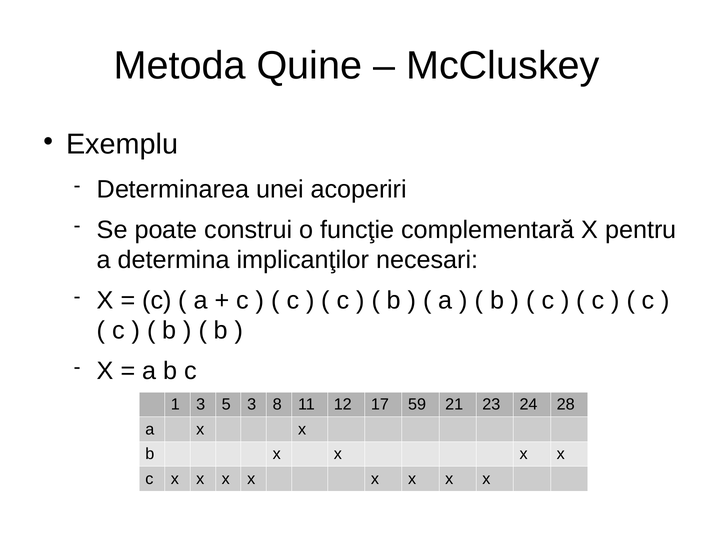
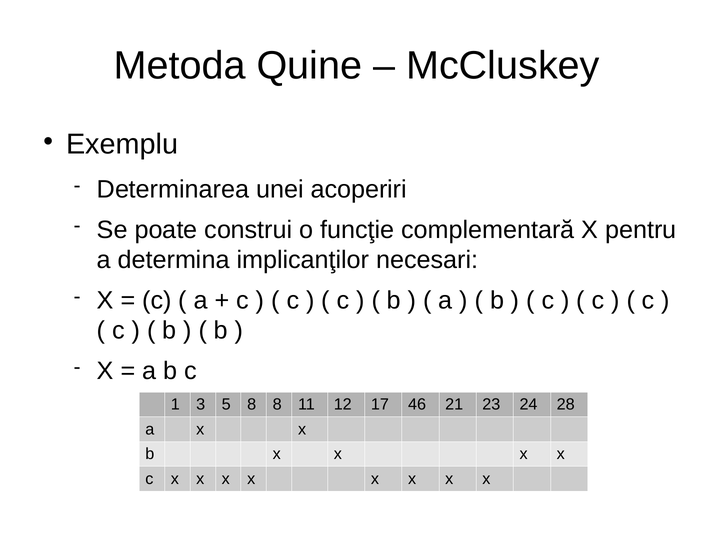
5 3: 3 -> 8 (252, 405)
59: 59 -> 46 (417, 405)
